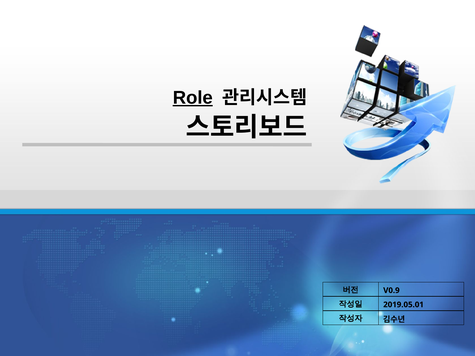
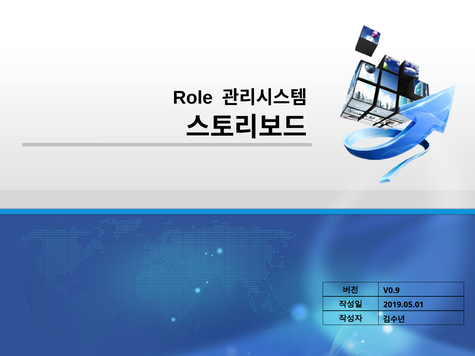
Role underline: present -> none (193, 98)
